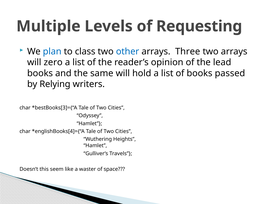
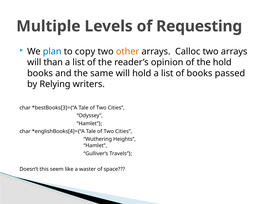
class: class -> copy (85, 51)
other colour: blue -> orange (128, 51)
Three: Three -> Calloc (188, 51)
zero: zero -> than (53, 62)
the lead: lead -> hold (222, 62)
